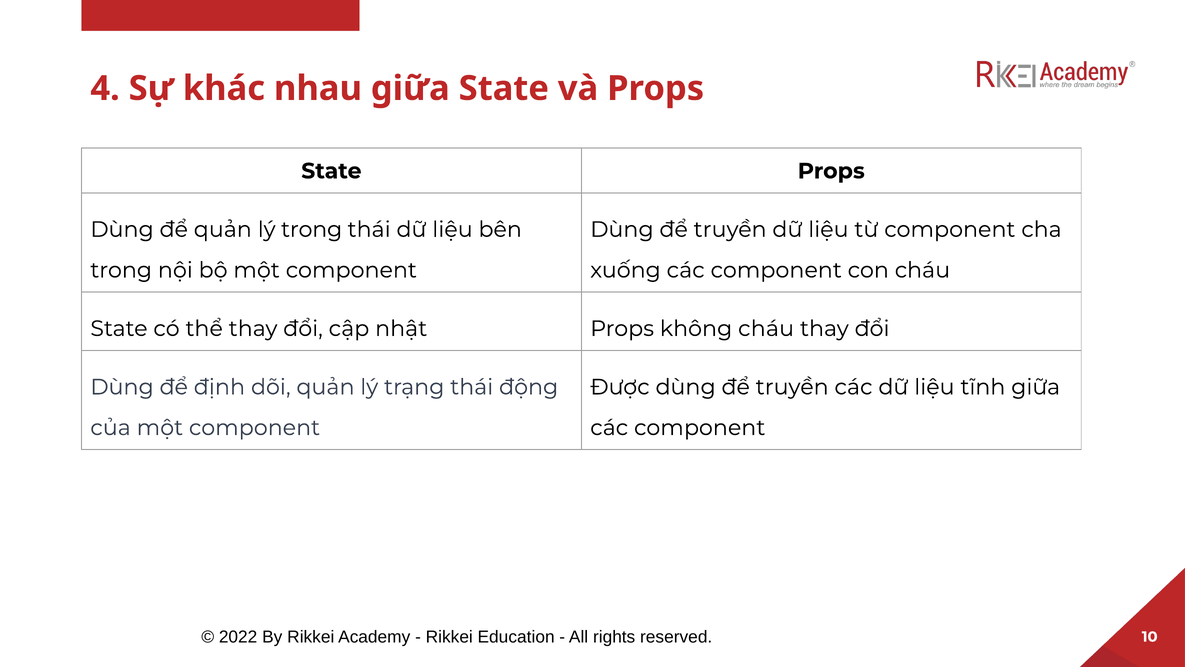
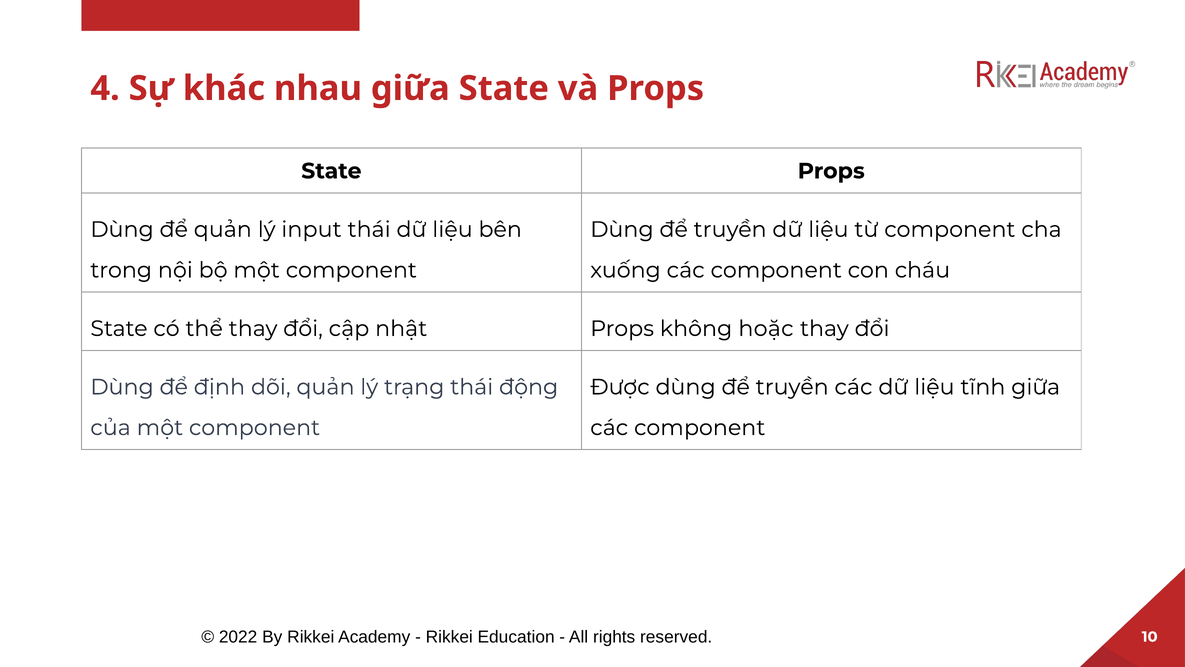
lý trong: trong -> input (311, 229)
không cháu: cháu -> hoặc (766, 328)
